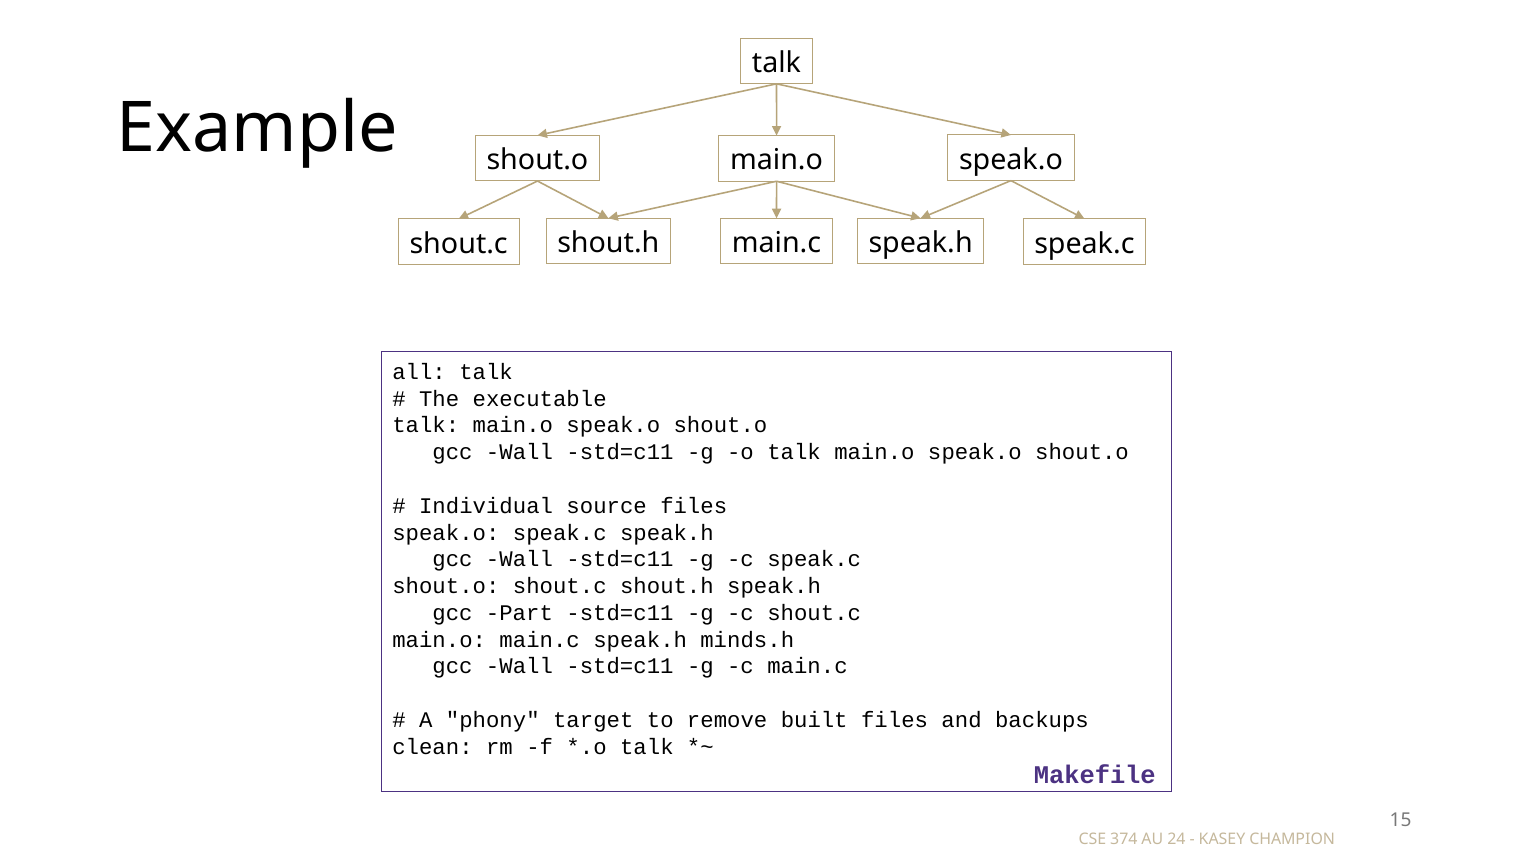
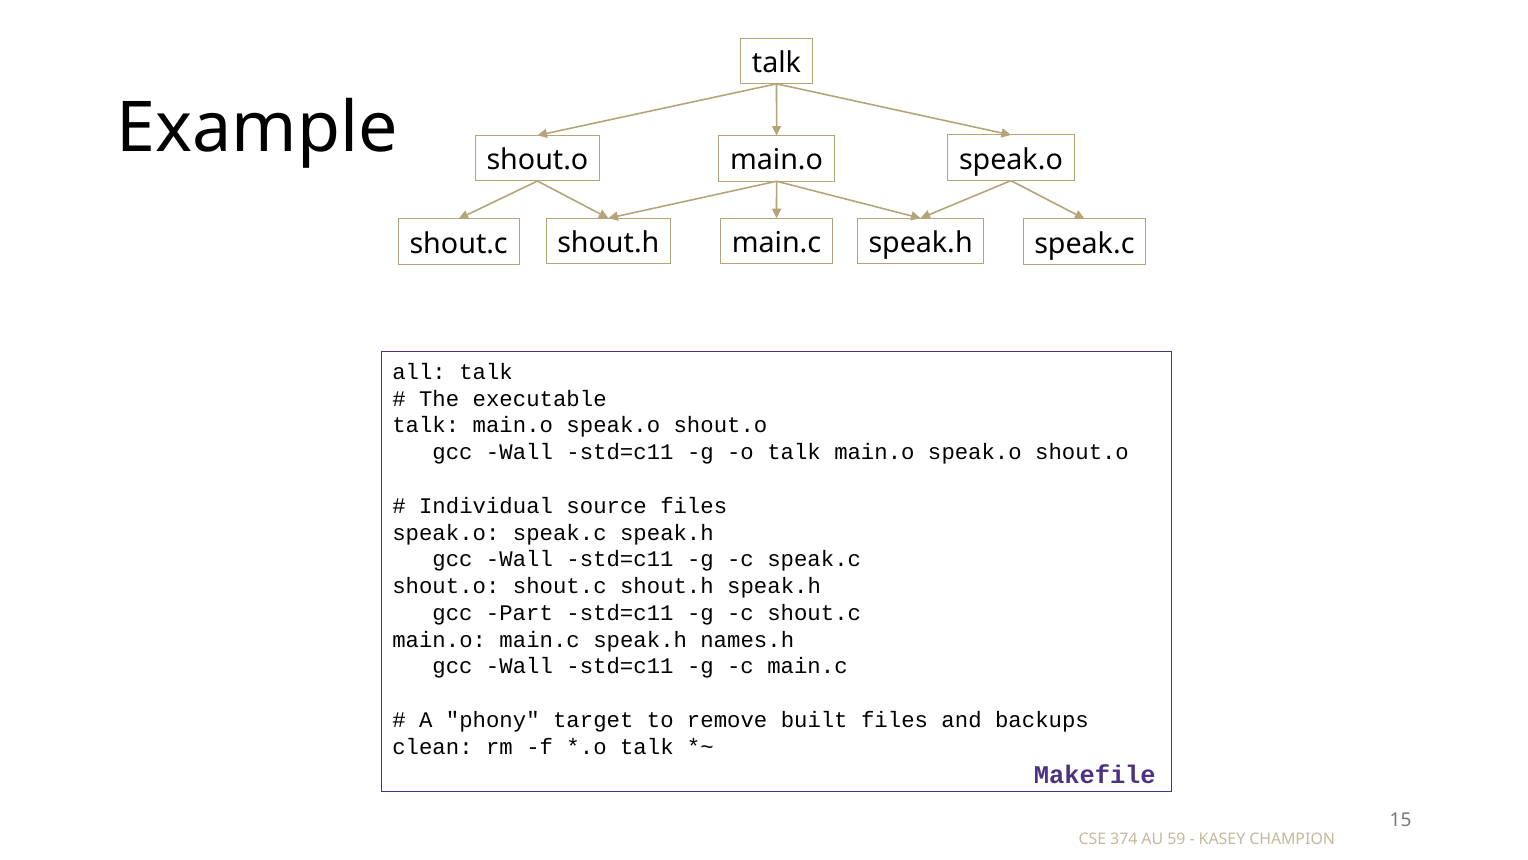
minds.h: minds.h -> names.h (747, 639)
24: 24 -> 59 (1176, 838)
